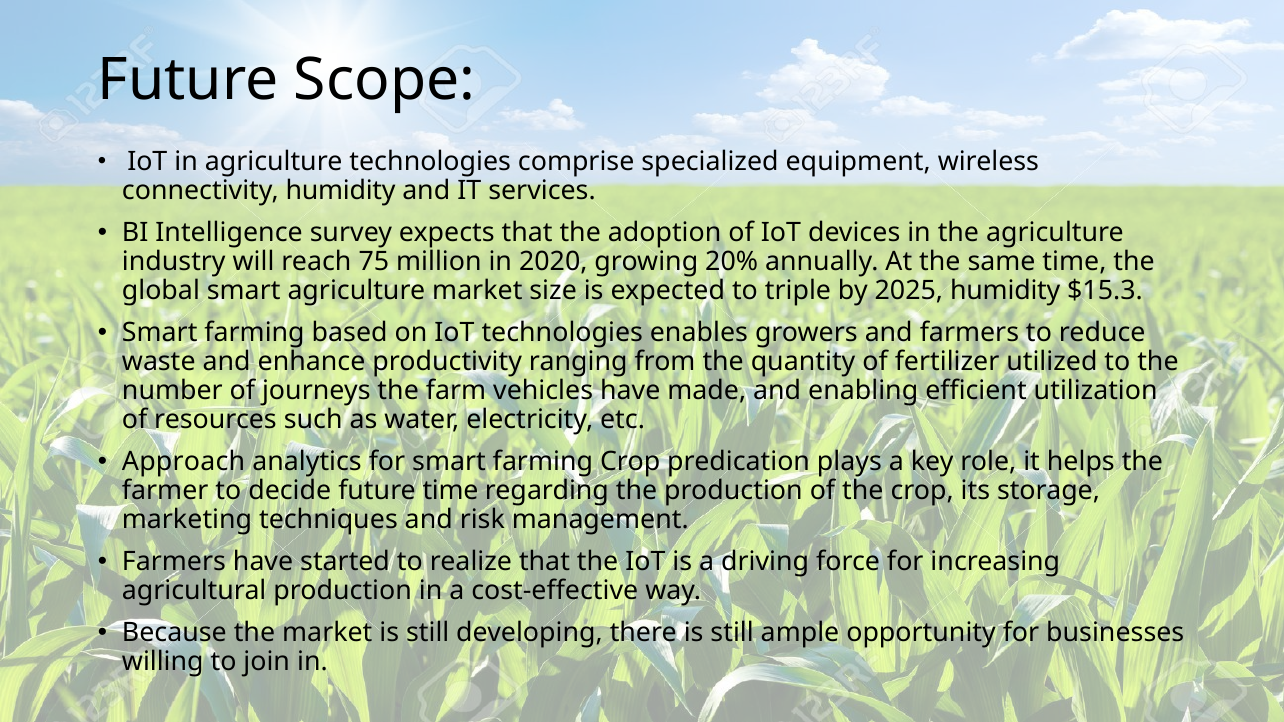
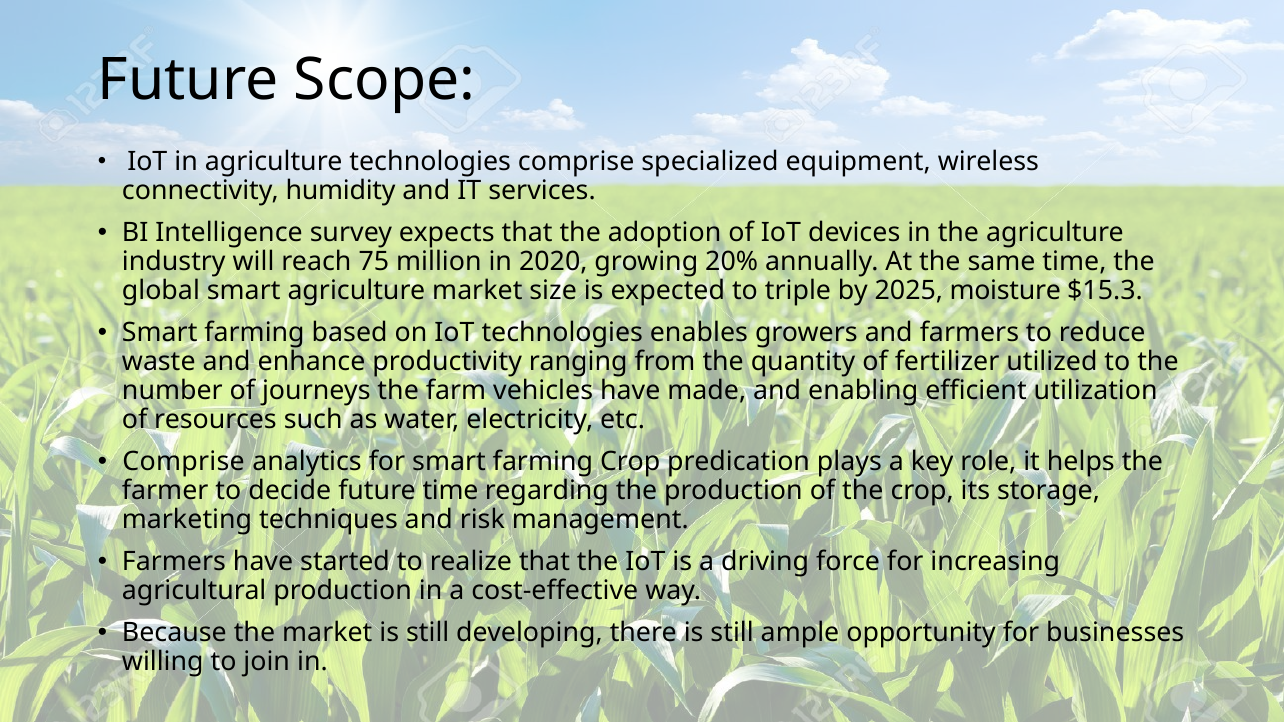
2025 humidity: humidity -> moisture (1005, 290)
Approach: Approach -> Comprise (184, 462)
